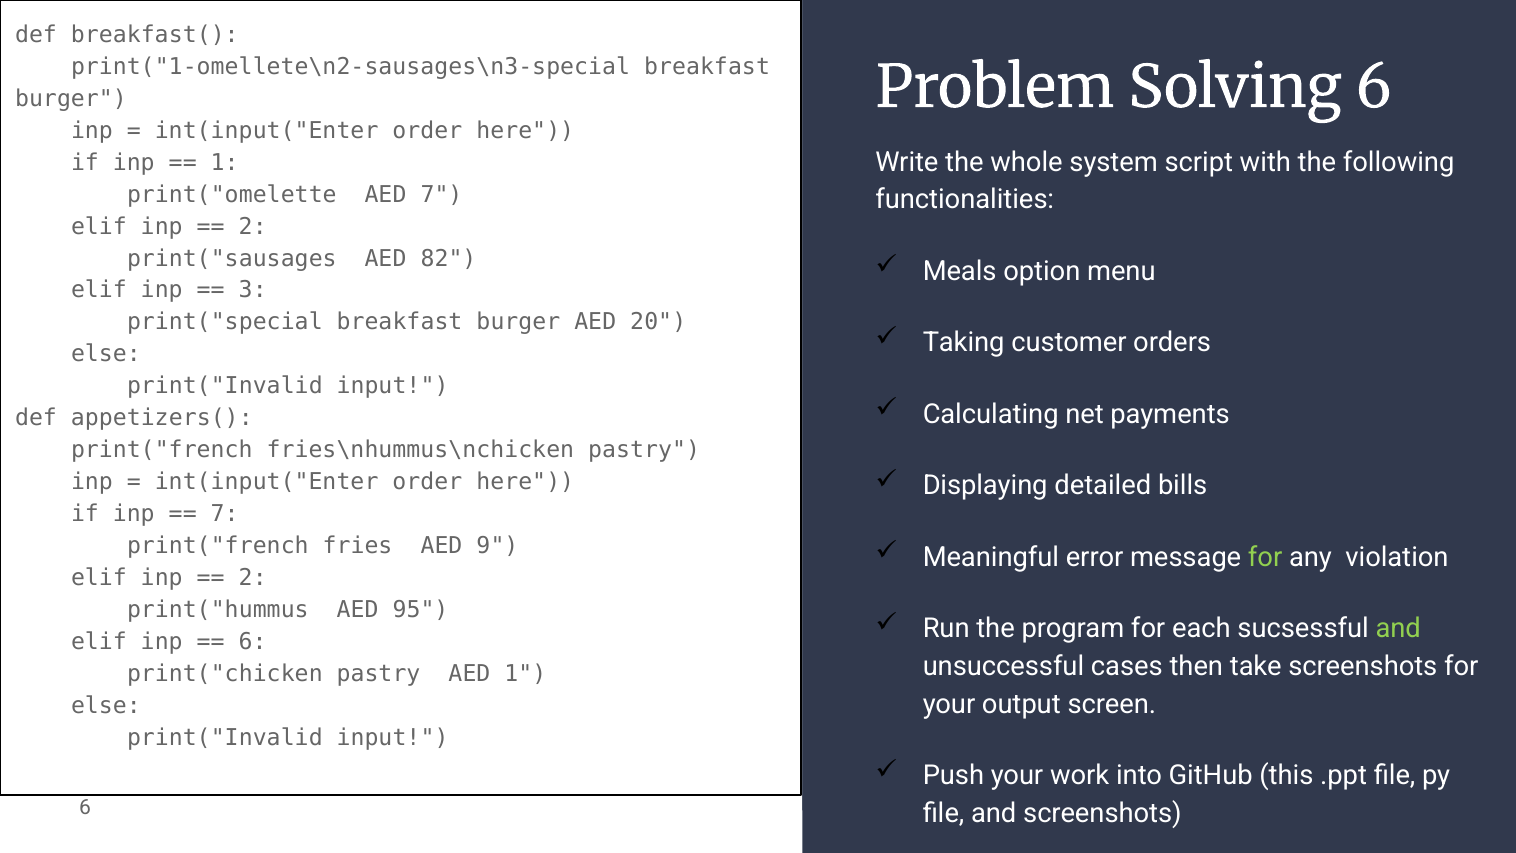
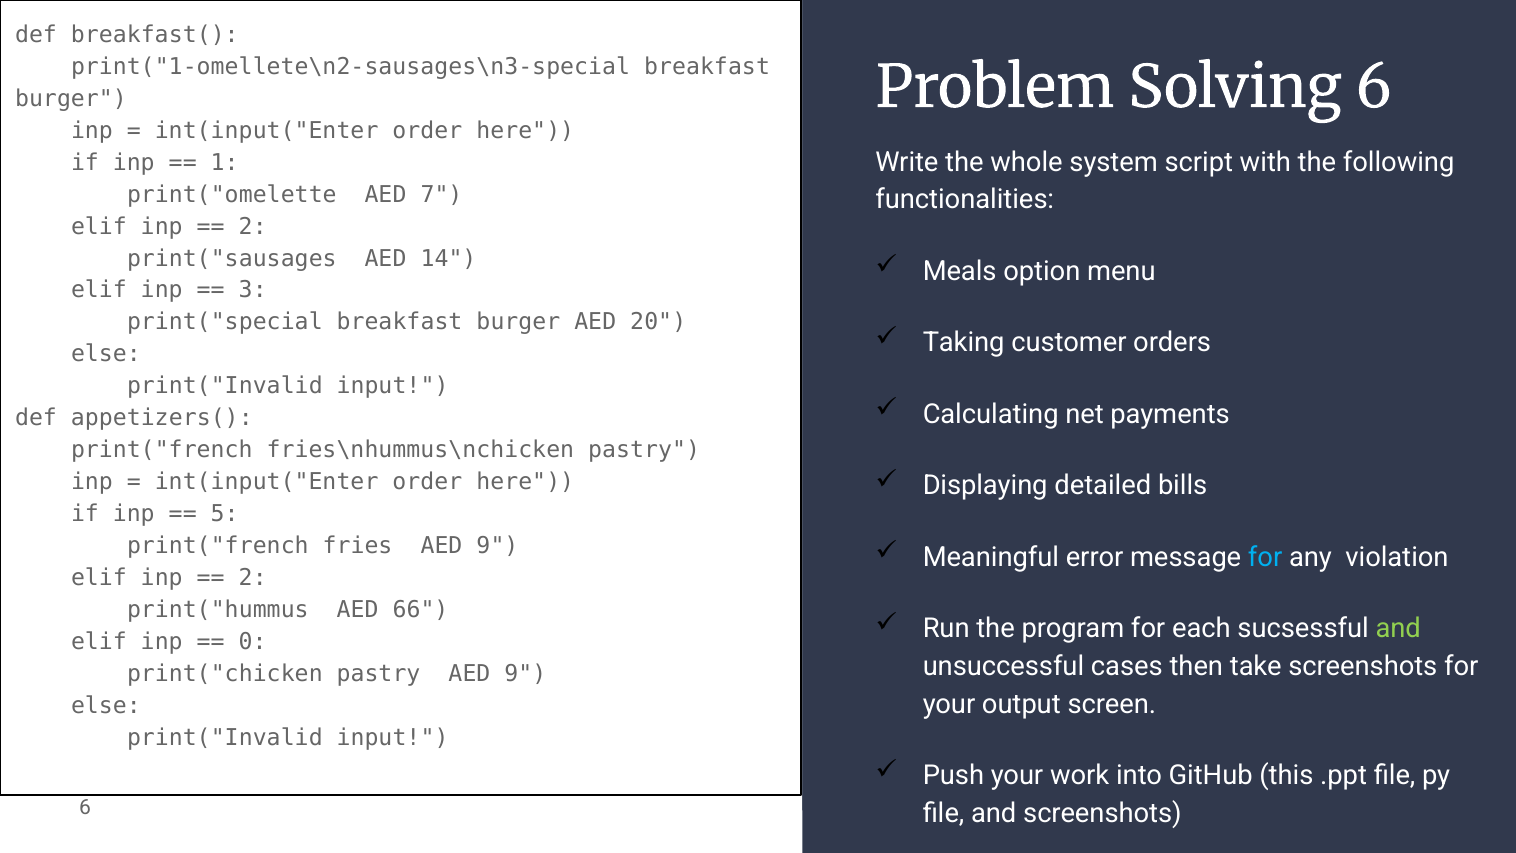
82: 82 -> 14 (449, 258)
7: 7 -> 5 (225, 514)
for colour: light green -> light blue (1265, 557)
95: 95 -> 66 (421, 610)
6: 6 -> 0 (253, 641)
pastry AED 1: 1 -> 9 (525, 673)
